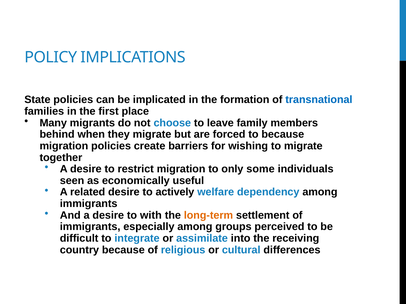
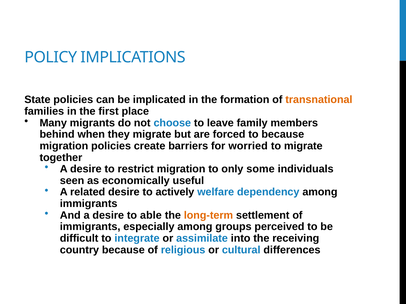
transnational colour: blue -> orange (319, 100)
wishing: wishing -> worried (248, 146)
with: with -> able (151, 216)
